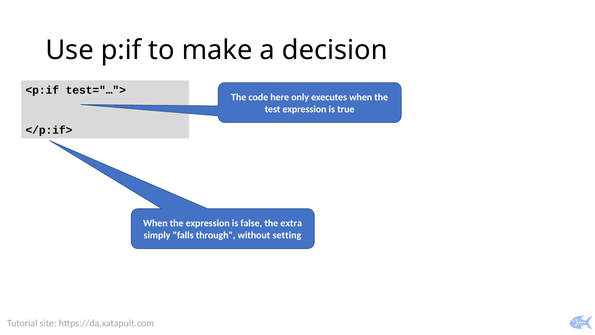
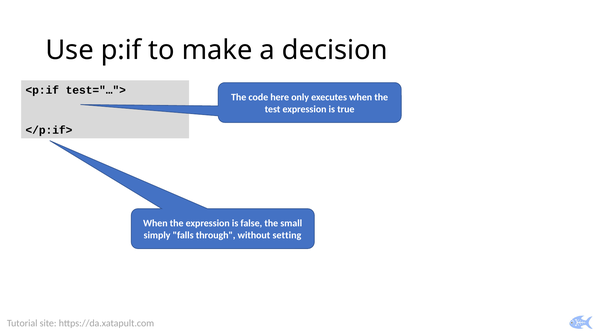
extra: extra -> small (291, 223)
